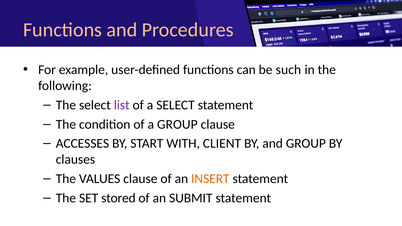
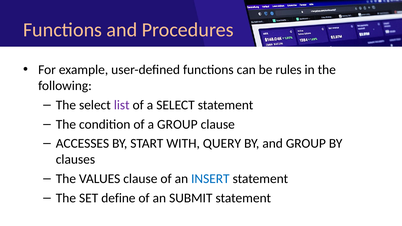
such: such -> rules (289, 70)
CLIENT: CLIENT -> QUERY (222, 144)
INSERT colour: orange -> blue (210, 179)
stored: stored -> define (118, 198)
